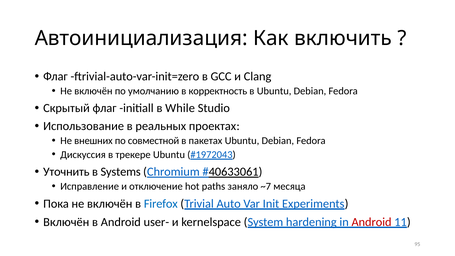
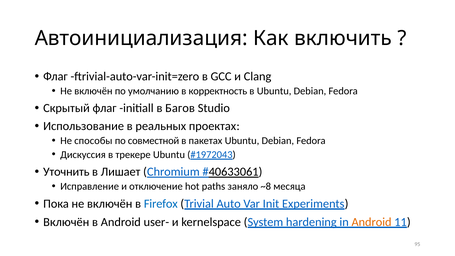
While: While -> Багов (180, 108)
внешних: внешних -> способы (93, 141)
Systems: Systems -> Лишает (121, 172)
~7: ~7 -> ~8 (266, 186)
Android colour: red -> orange (372, 222)
